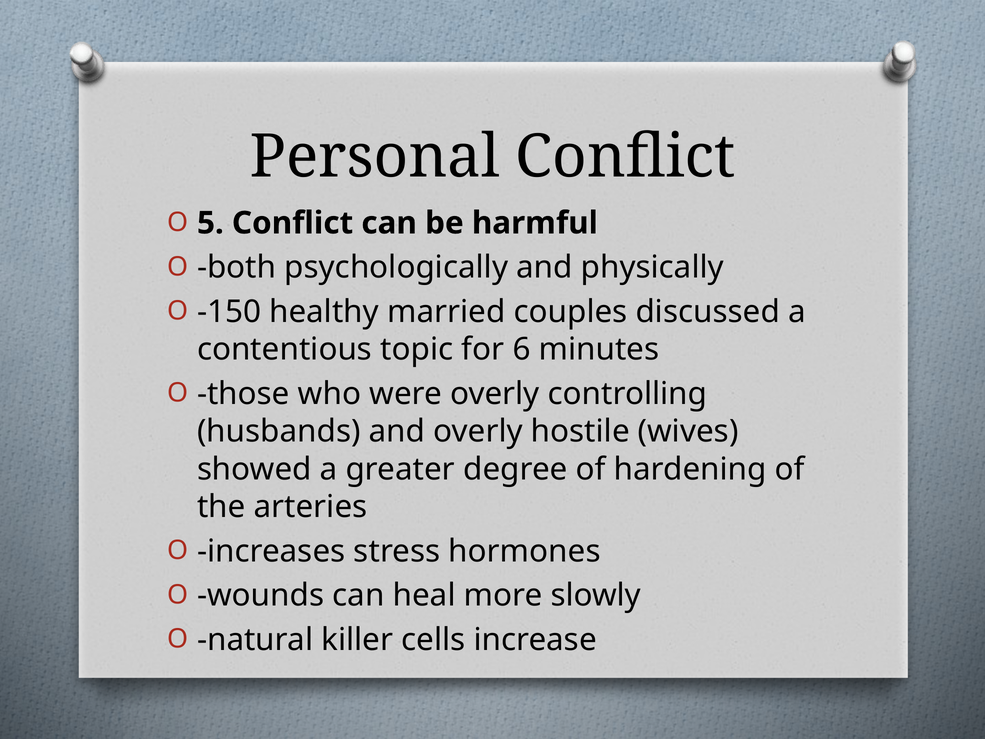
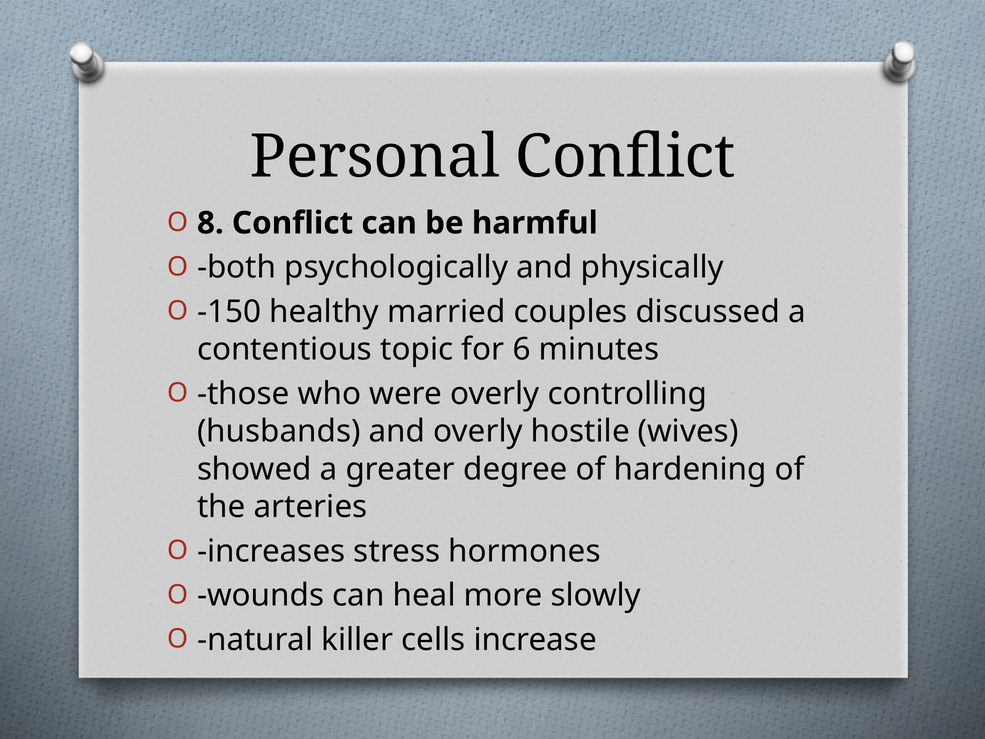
5: 5 -> 8 (210, 223)
